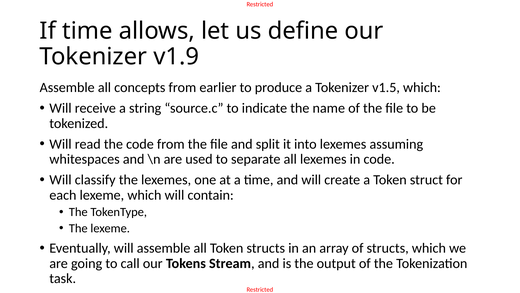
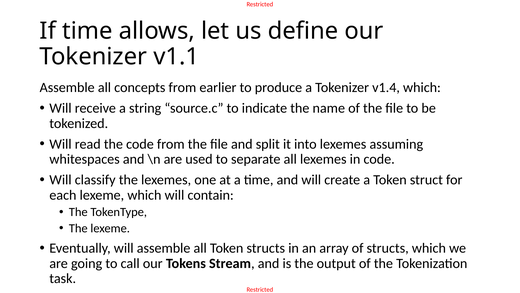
v1.9: v1.9 -> v1.1 (176, 57)
v1.5: v1.5 -> v1.4 (386, 87)
